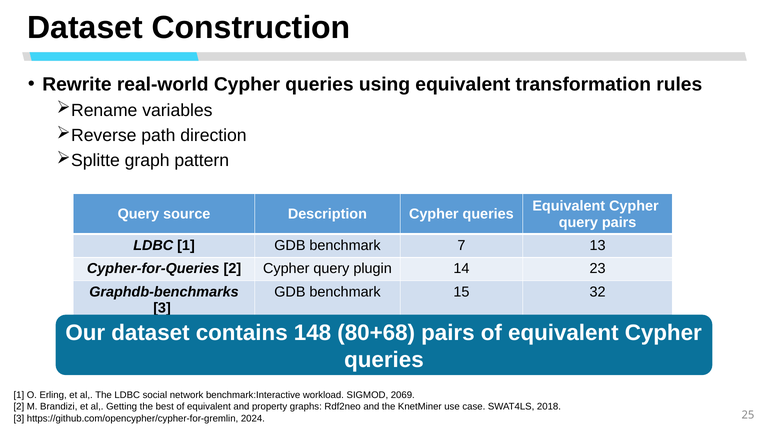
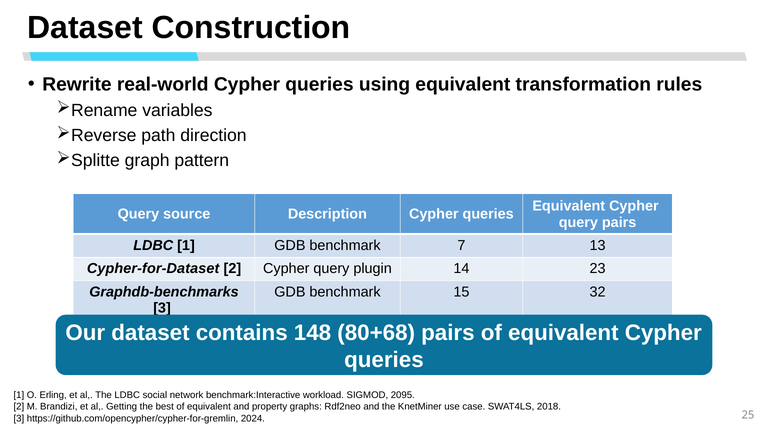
Cypher-for-Queries: Cypher-for-Queries -> Cypher-for-Dataset (153, 269)
2069: 2069 -> 2095 (403, 395)
